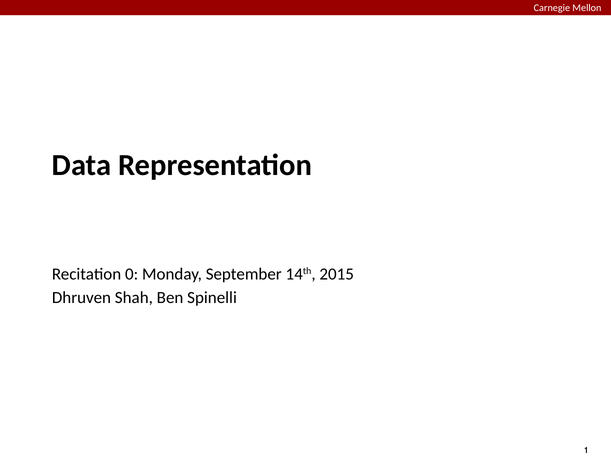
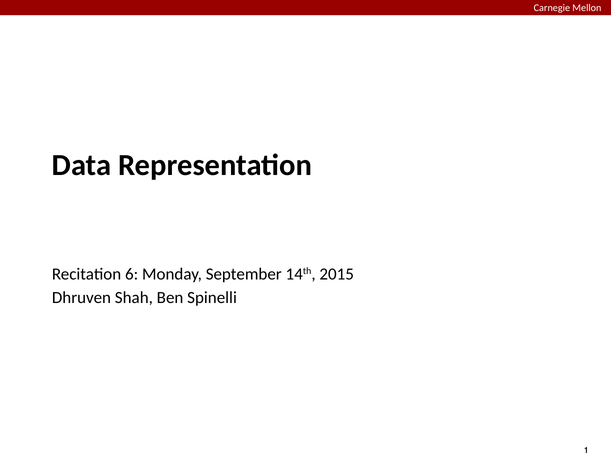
0: 0 -> 6 (132, 274)
